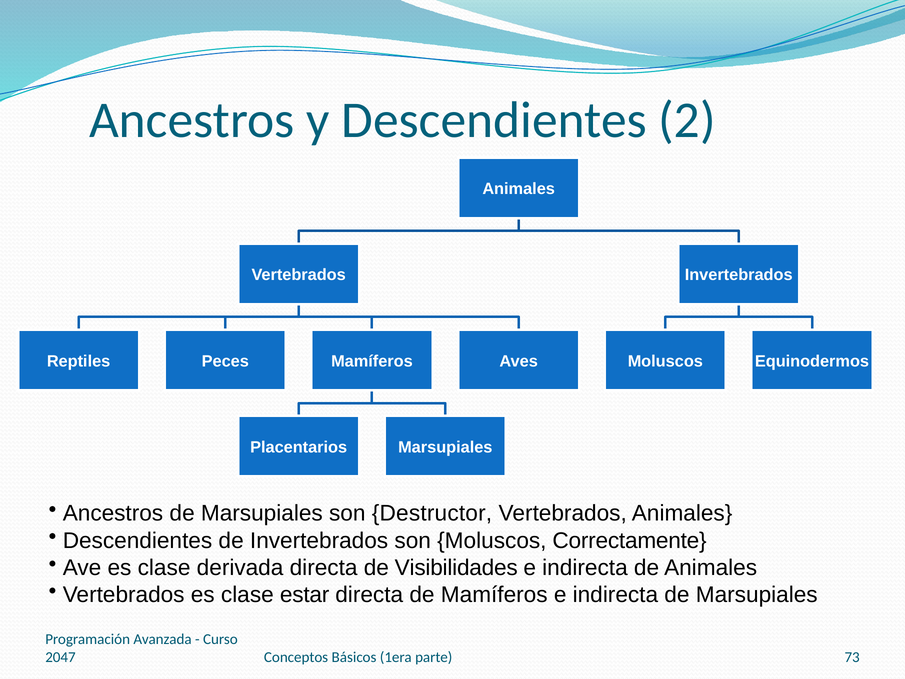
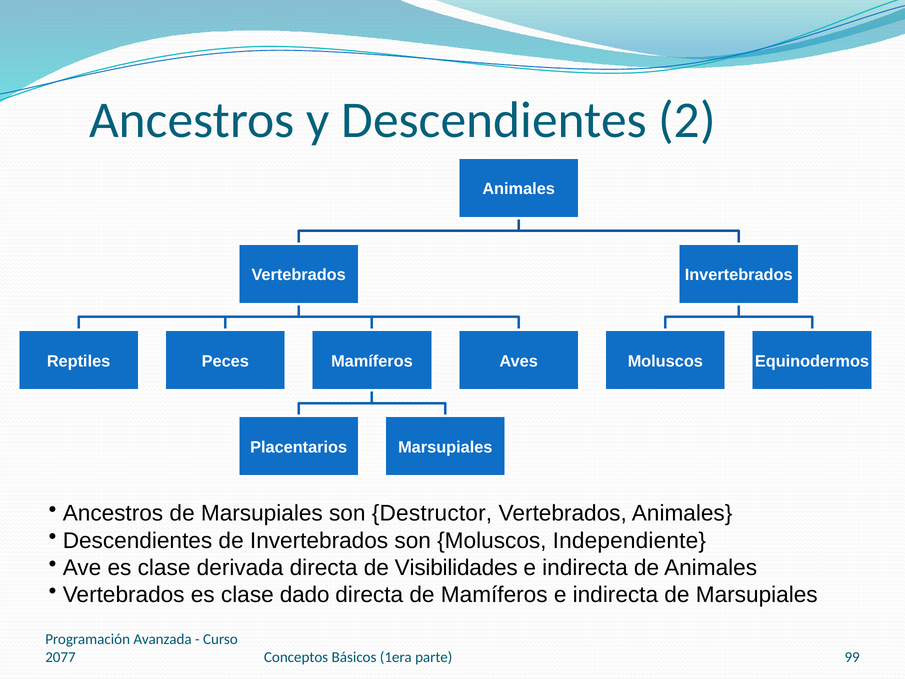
Correctamente: Correctamente -> Independiente (629, 540)
estar: estar -> dado (305, 595)
73: 73 -> 99 (852, 657)
2047: 2047 -> 2077 (60, 657)
